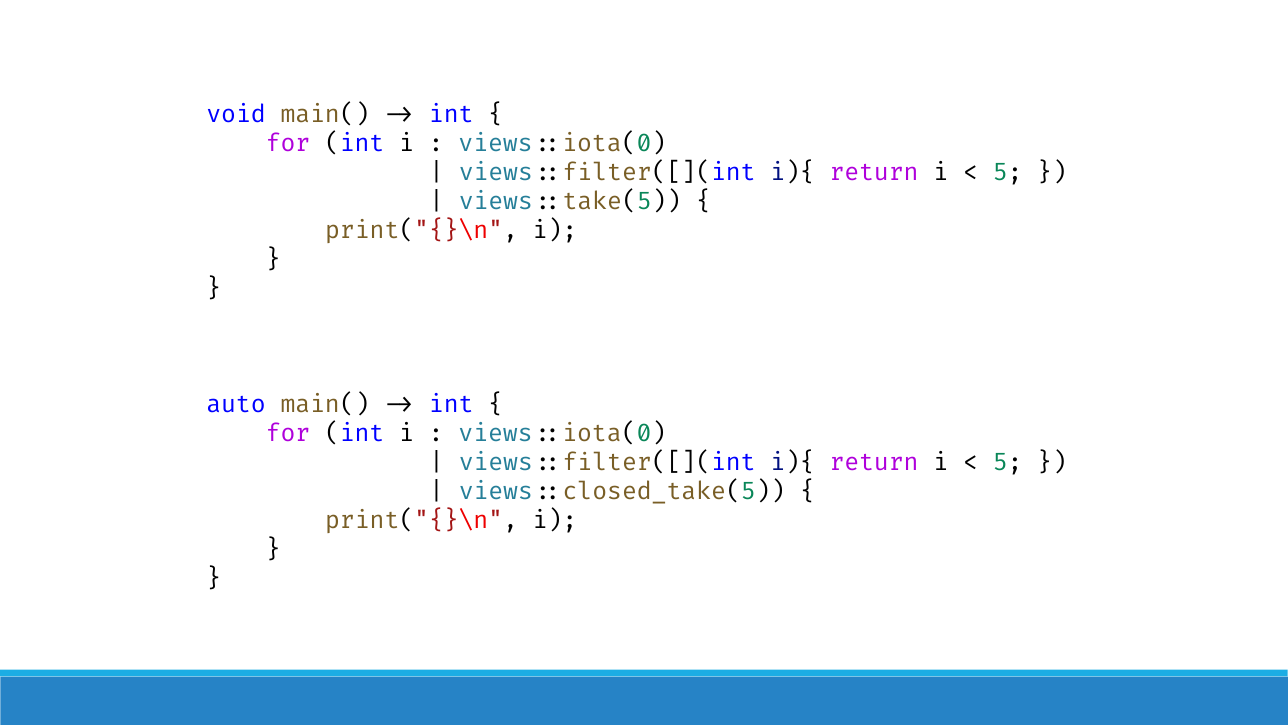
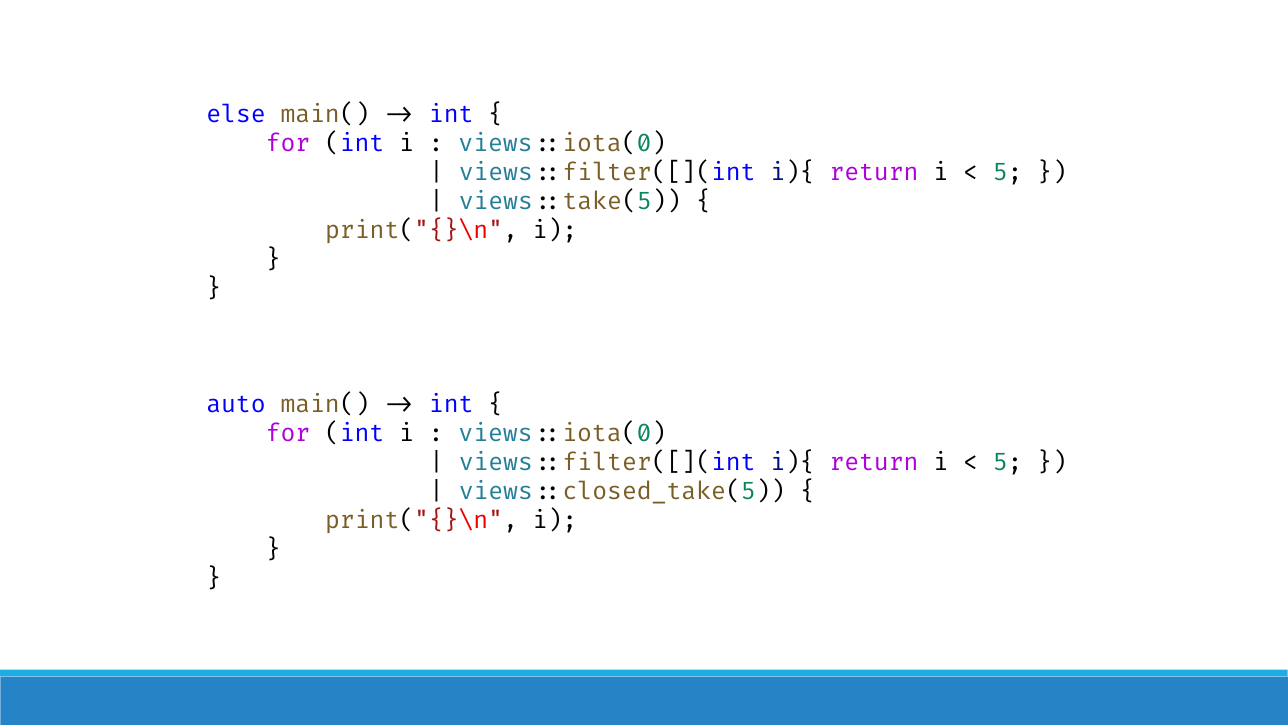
void: void -> else (236, 115)
